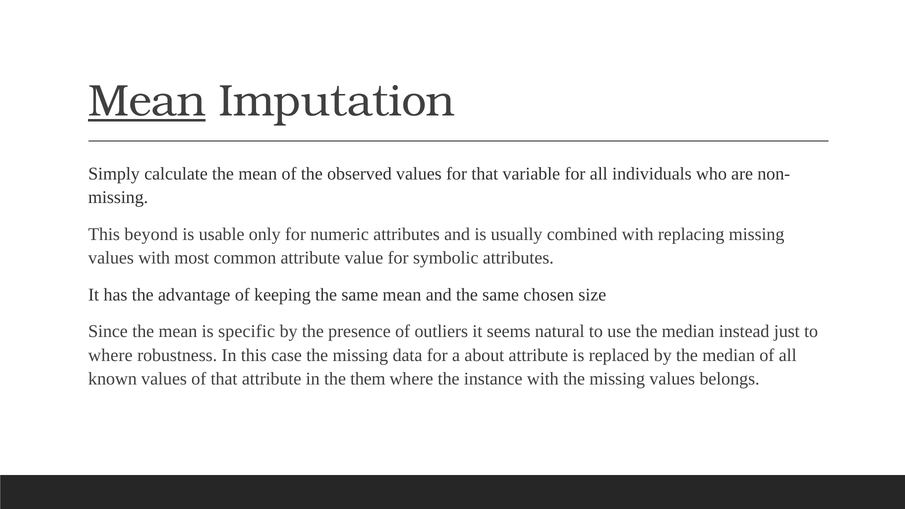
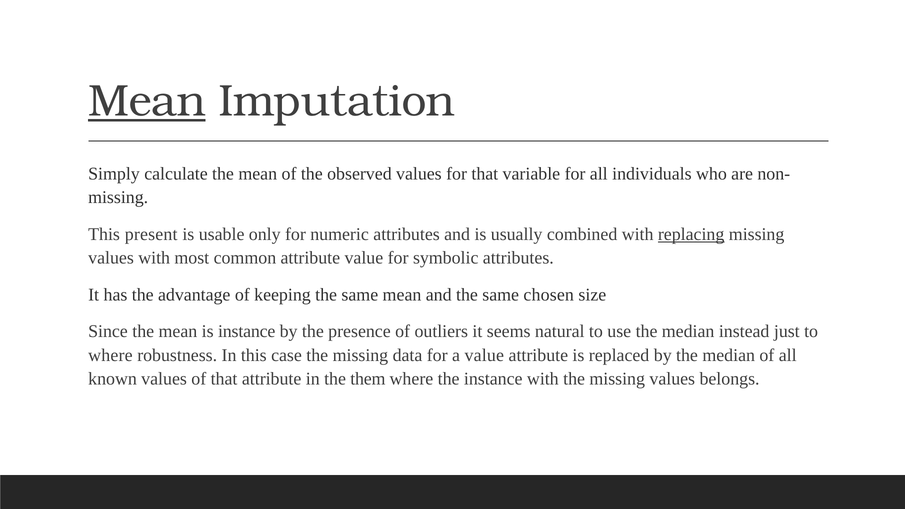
beyond: beyond -> present (151, 234)
replacing underline: none -> present (691, 234)
is specific: specific -> instance (247, 332)
a about: about -> value (484, 355)
